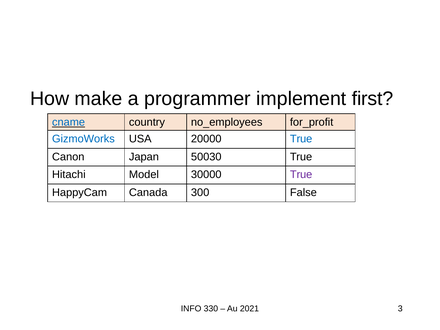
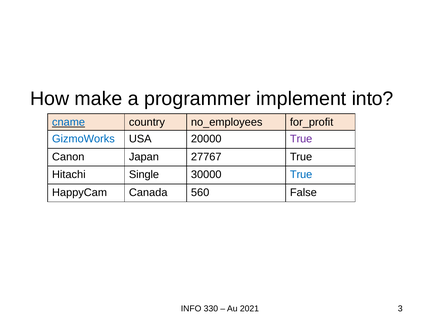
first: first -> into (373, 99)
True colour: blue -> purple (301, 139)
50030: 50030 -> 27767 (206, 157)
Model: Model -> Single (144, 175)
True colour: purple -> blue (301, 175)
300: 300 -> 560 (200, 192)
